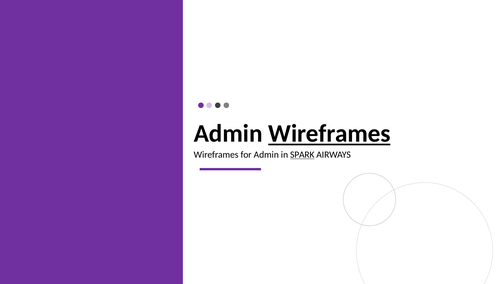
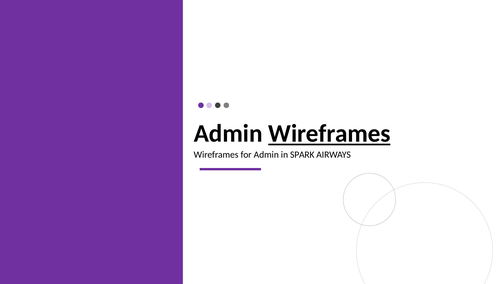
SPARK underline: present -> none (302, 154)
